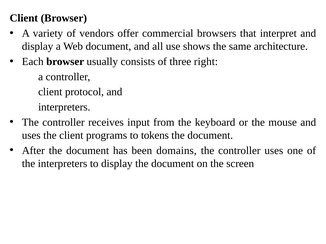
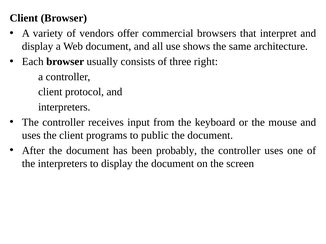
tokens: tokens -> public (155, 136)
domains: domains -> probably (177, 151)
